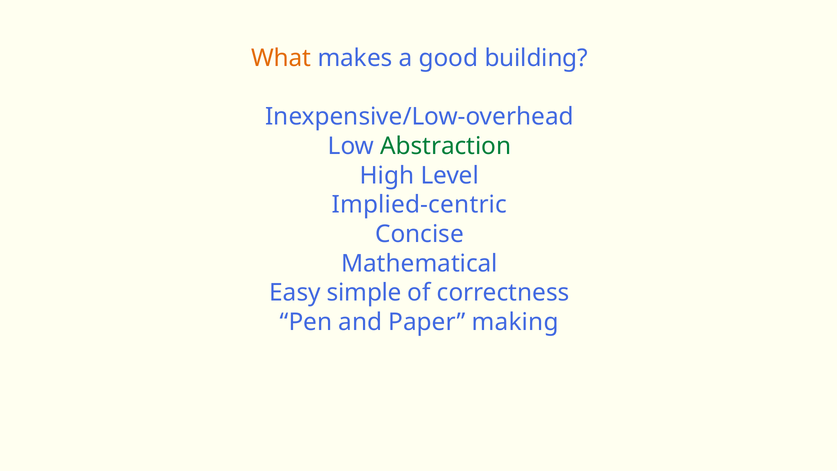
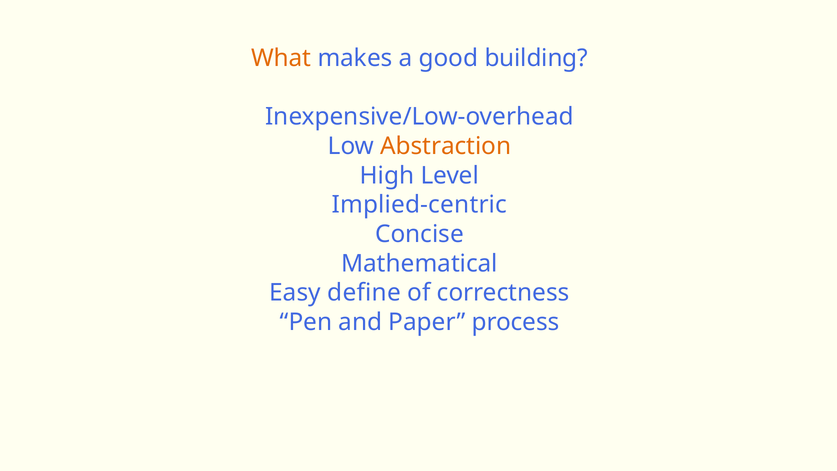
Abstraction colour: green -> orange (446, 146)
simple: simple -> define (364, 293)
making: making -> process (515, 322)
